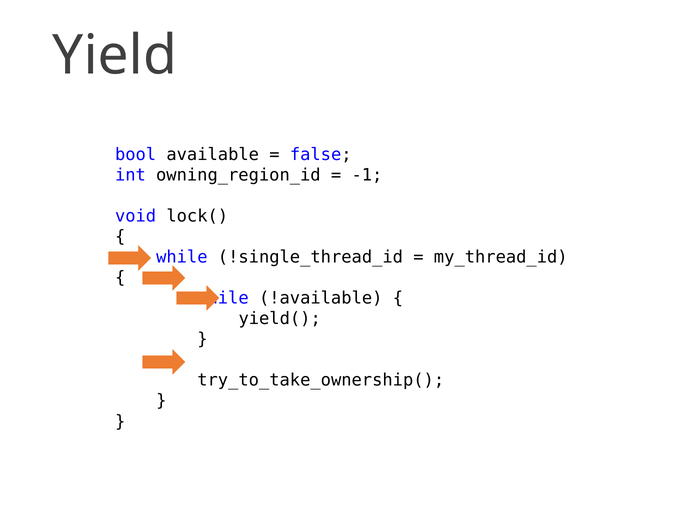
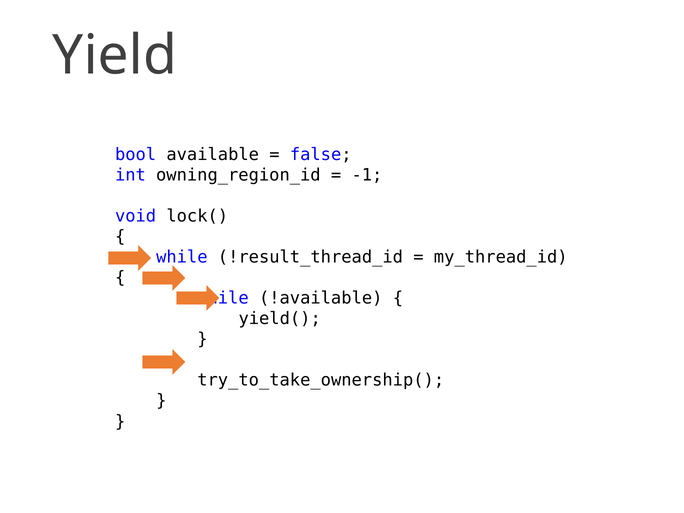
!single_thread_id: !single_thread_id -> !result_thread_id (310, 257)
